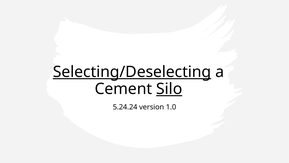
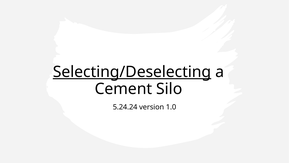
Silo underline: present -> none (169, 89)
